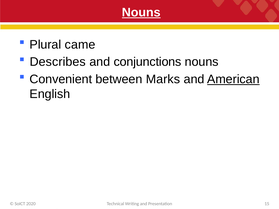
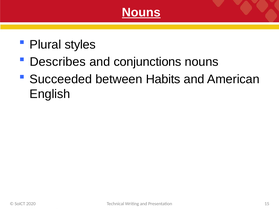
came: came -> styles (80, 45)
Convenient: Convenient -> Succeeded (61, 79)
Marks: Marks -> Habits (163, 79)
American underline: present -> none (233, 79)
